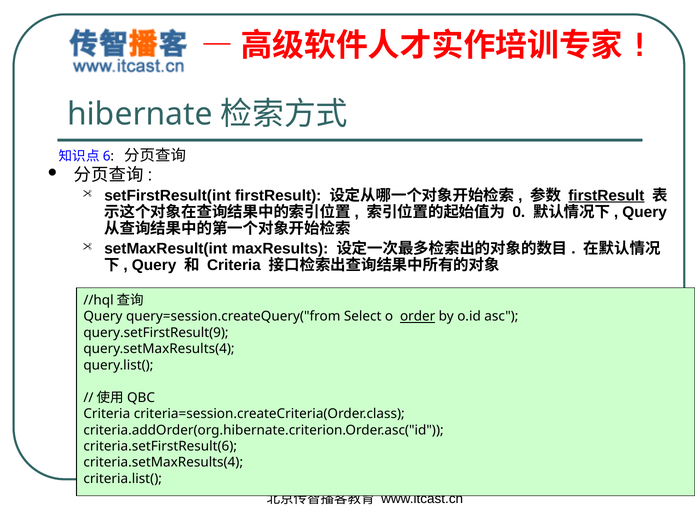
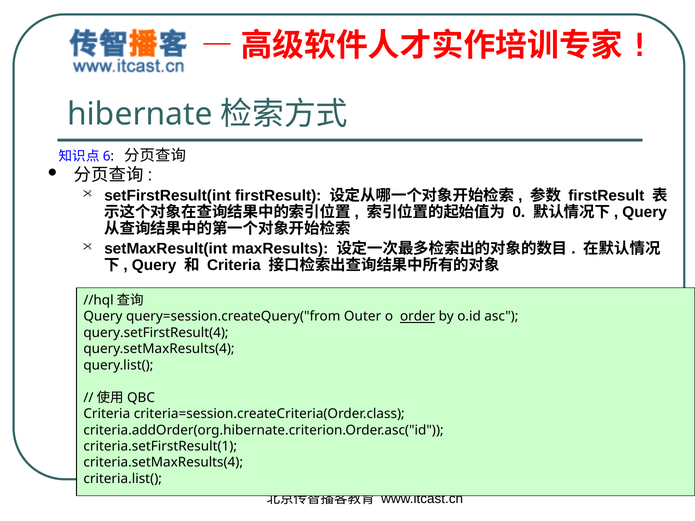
firstResult underline: present -> none (606, 196)
Select: Select -> Outer (363, 317)
query.setFirstResult(9: query.setFirstResult(9 -> query.setFirstResult(4 (156, 333)
criteria.setFirstResult(6: criteria.setFirstResult(6 -> criteria.setFirstResult(1 (160, 446)
